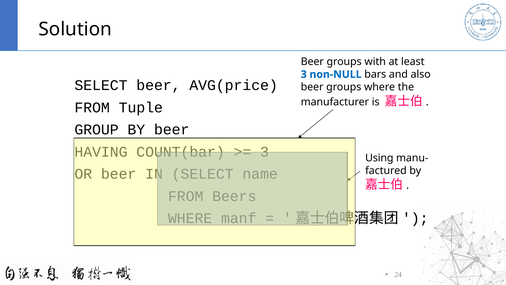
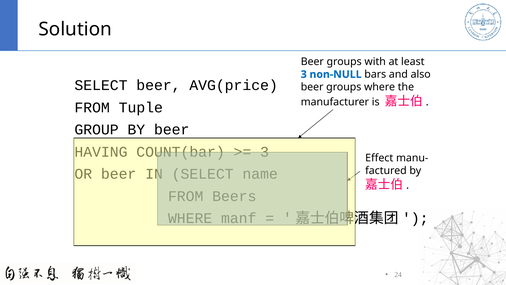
Using: Using -> Effect (379, 158)
